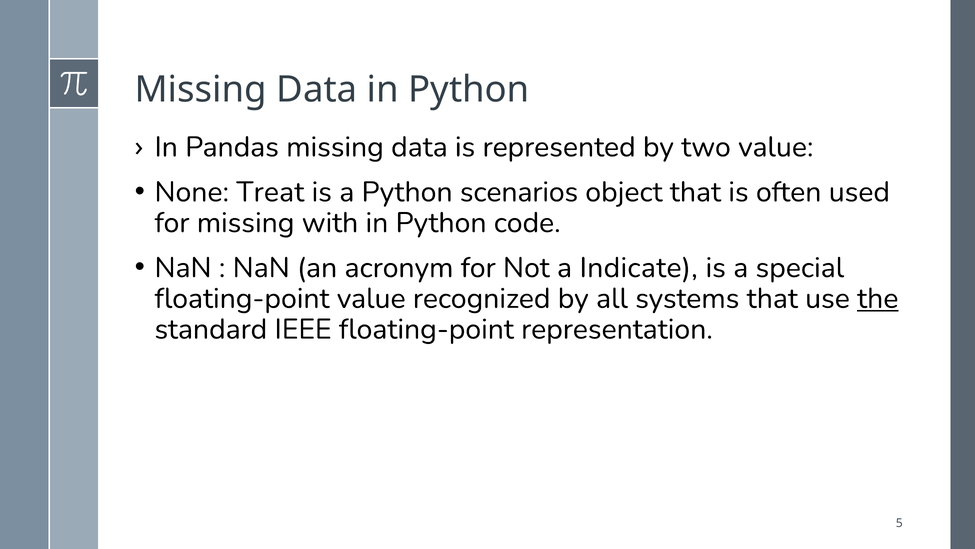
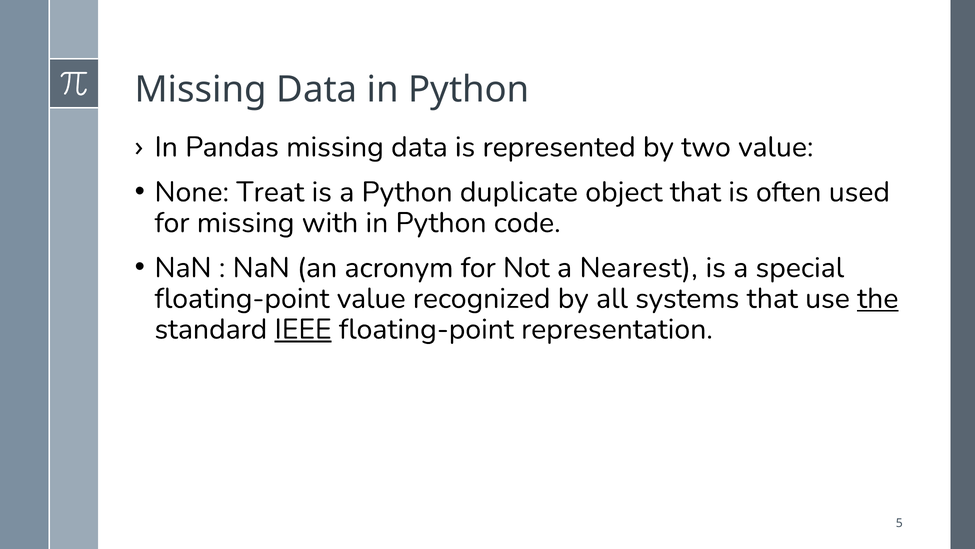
scenarios: scenarios -> duplicate (519, 192)
Indicate: Indicate -> Nearest (639, 267)
IEEE underline: none -> present (303, 329)
